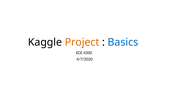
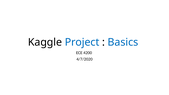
Project colour: orange -> blue (82, 42)
